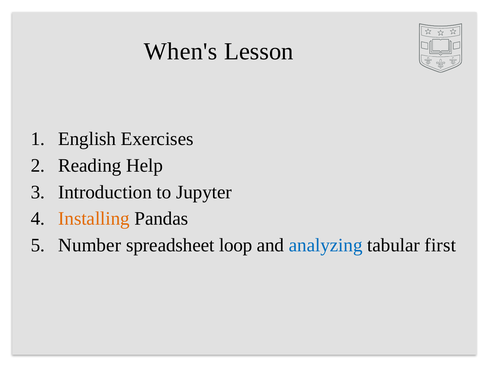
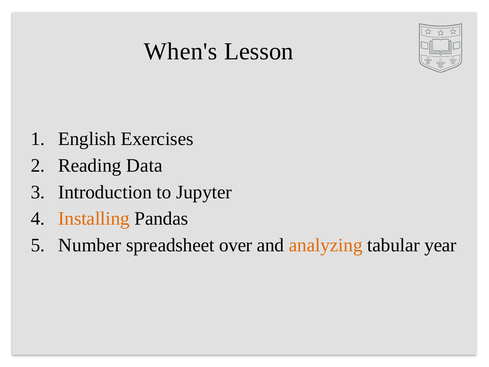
Help: Help -> Data (144, 165)
loop: loop -> over (236, 245)
analyzing colour: blue -> orange (326, 245)
first: first -> year (440, 245)
